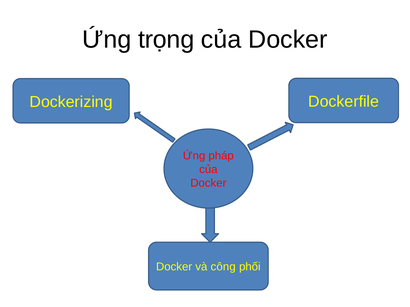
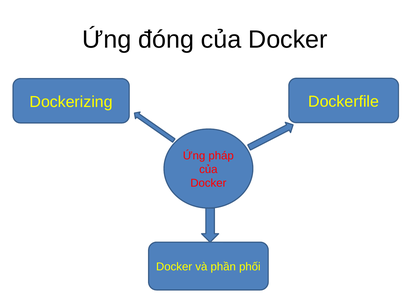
trọng: trọng -> đóng (166, 40)
công: công -> phần (223, 267)
